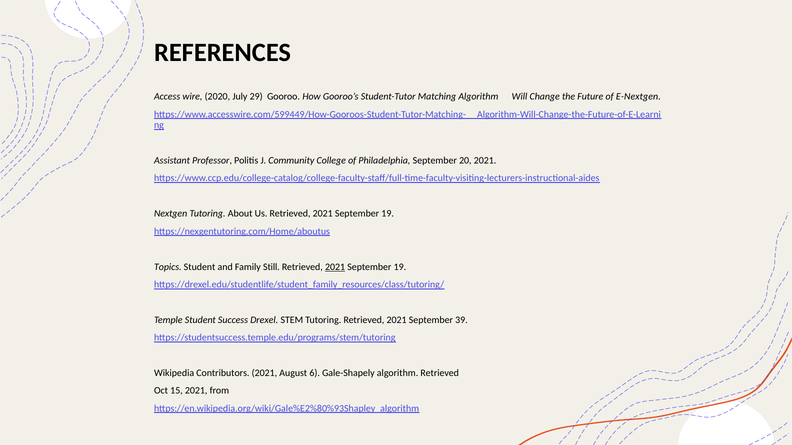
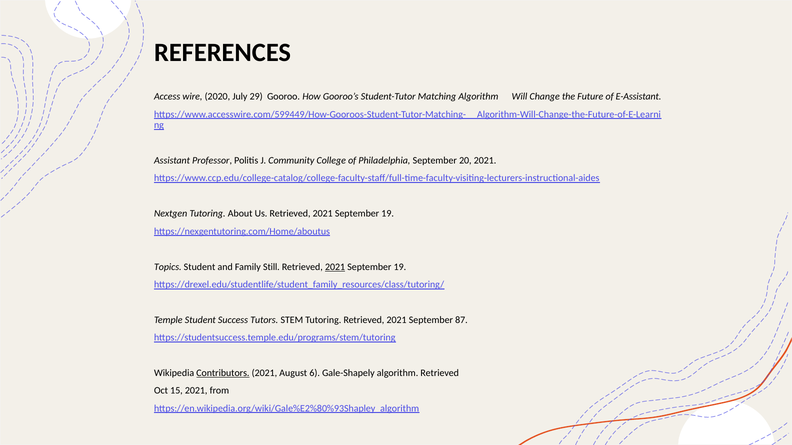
E-Nextgen: E-Nextgen -> E-Assistant (638, 97)
Drexel: Drexel -> Tutors (264, 320)
39: 39 -> 87 (461, 320)
Contributors underline: none -> present (223, 373)
